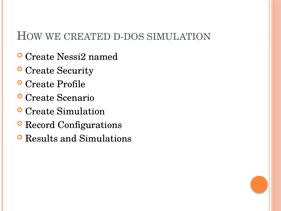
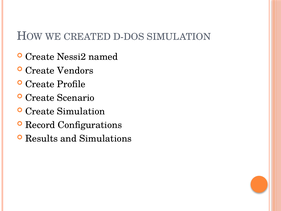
Security: Security -> Vendors (75, 70)
